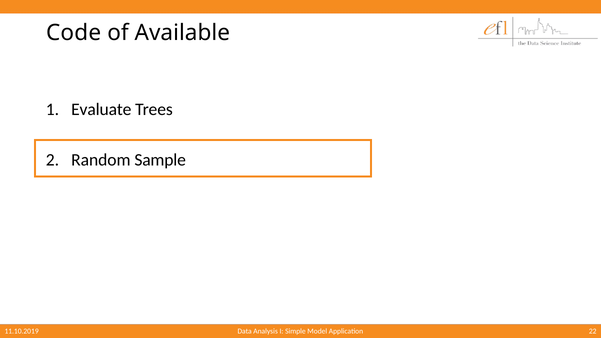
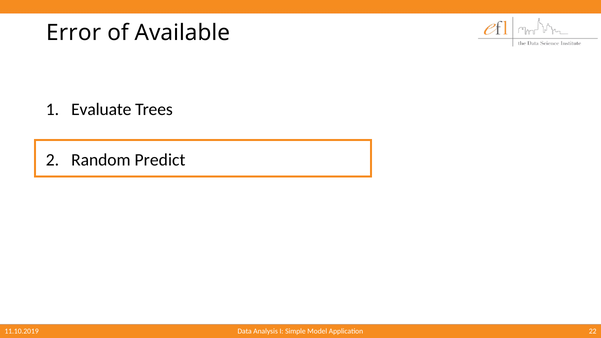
Code: Code -> Error (74, 33)
Sample: Sample -> Predict (160, 160)
